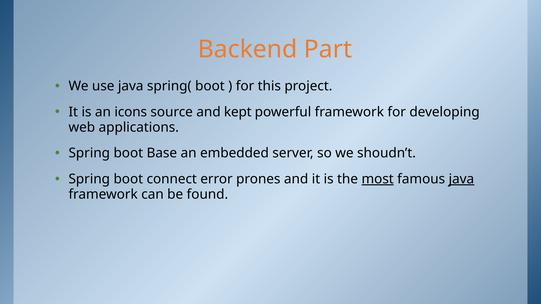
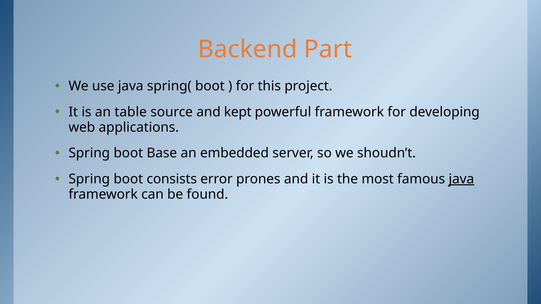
icons: icons -> table (131, 112)
connect: connect -> consists (172, 179)
most underline: present -> none (378, 179)
